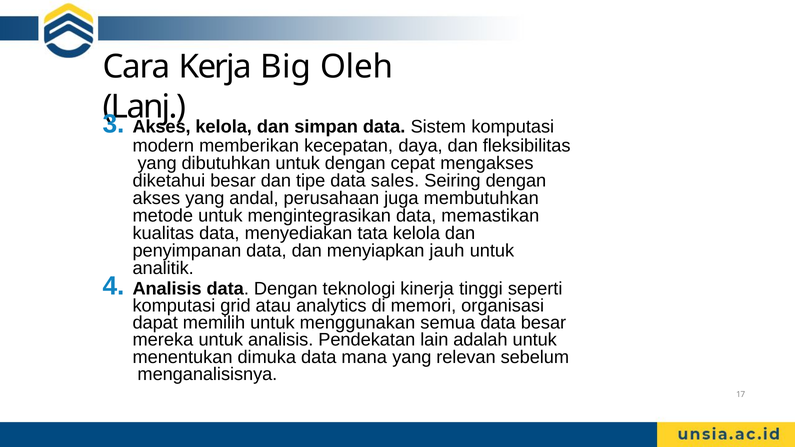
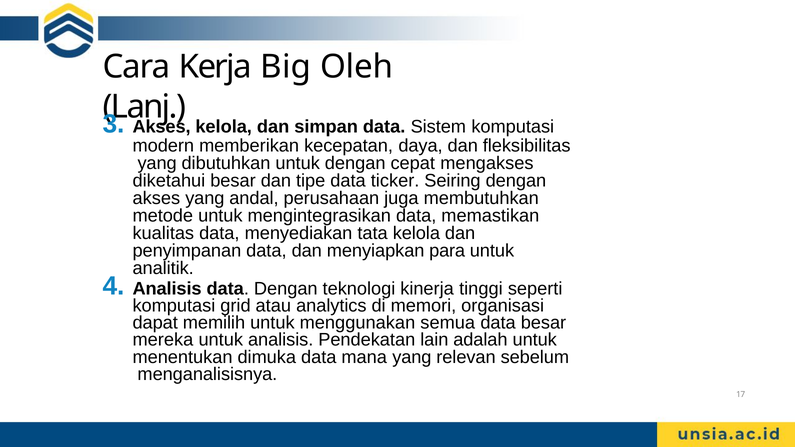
sales: sales -> ticker (395, 181)
jauh: jauh -> para (447, 251)
